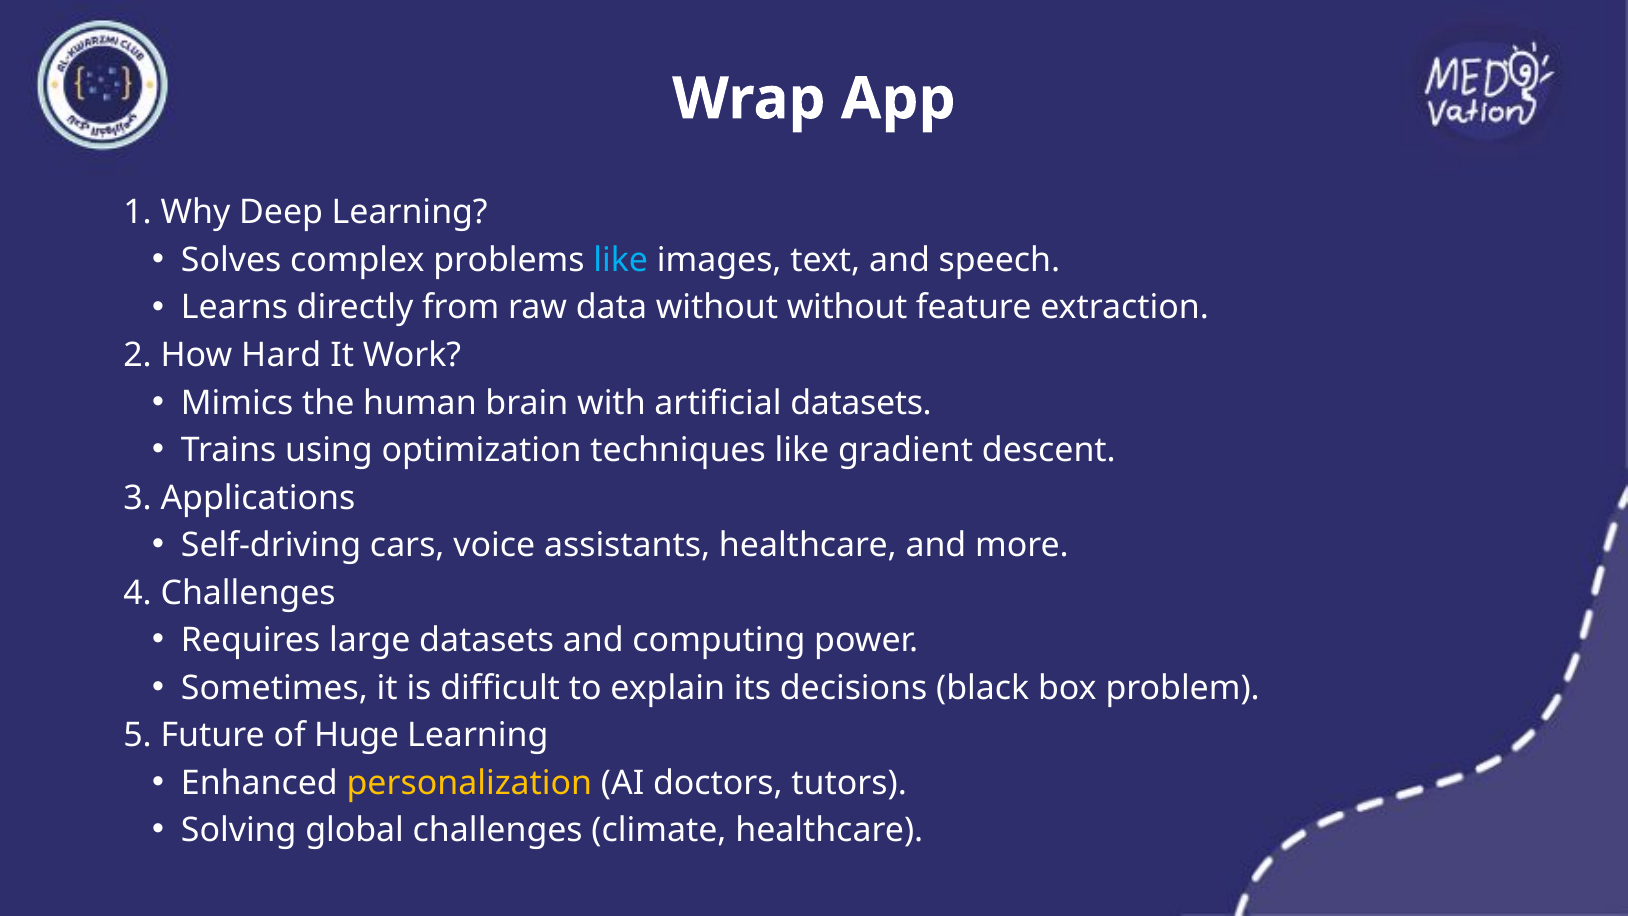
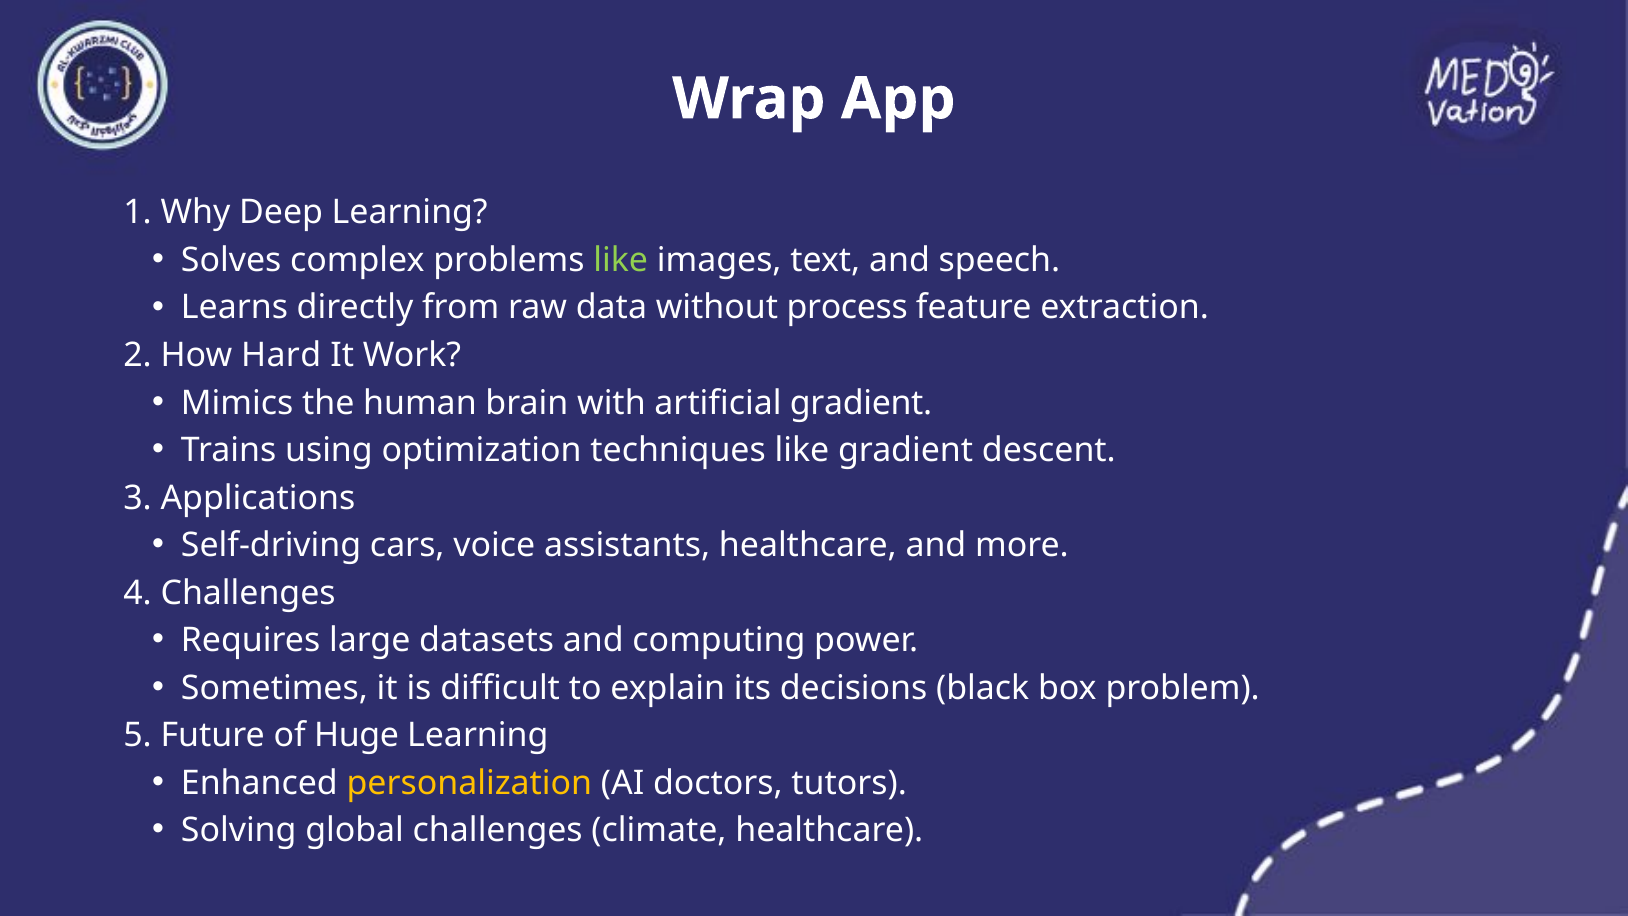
like colour: light blue -> light green (621, 260)
without without: without -> process (847, 308)
artificial datasets: datasets -> gradient (861, 403)
